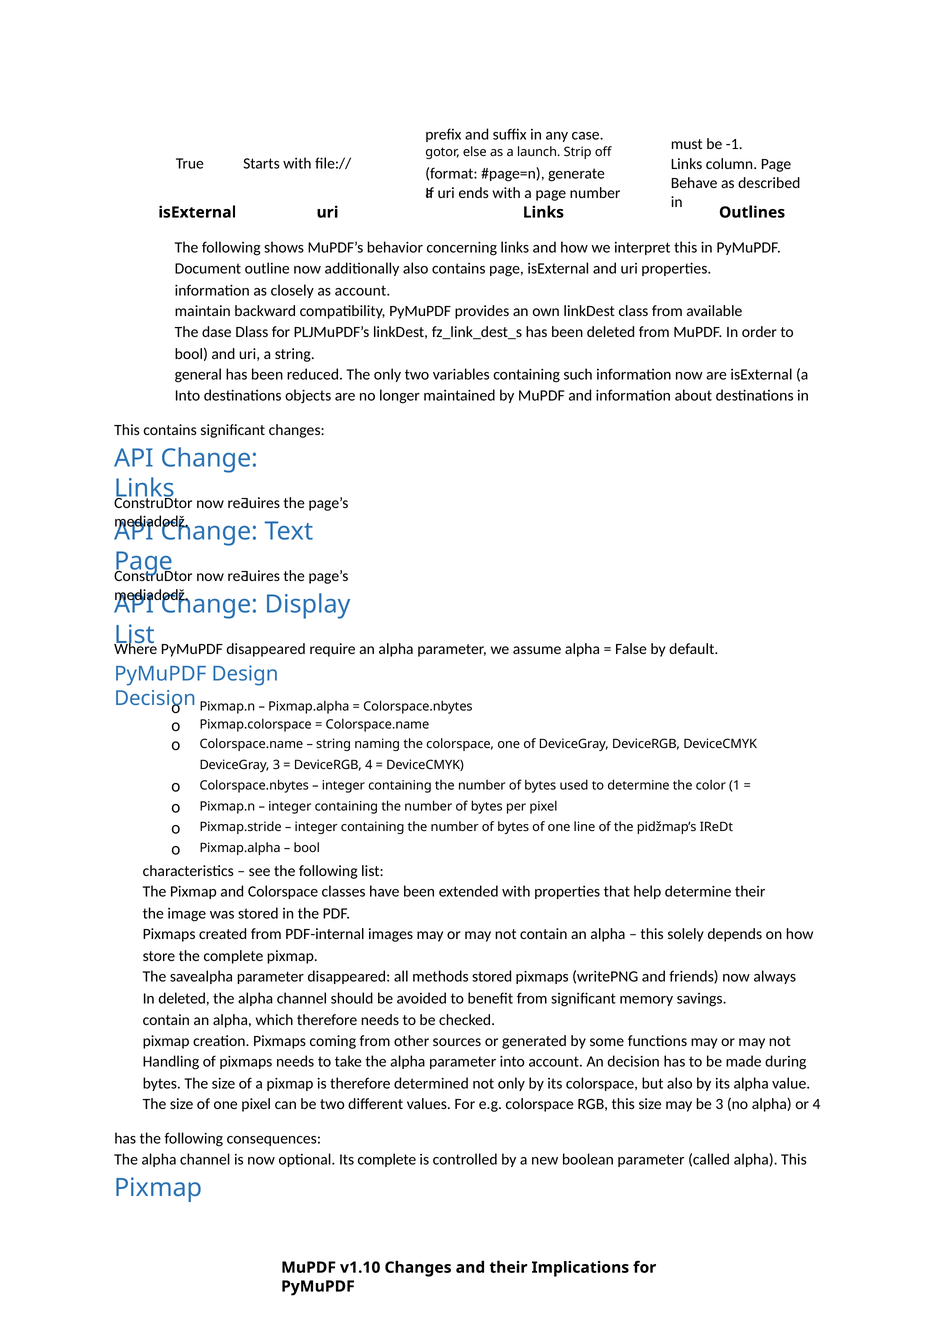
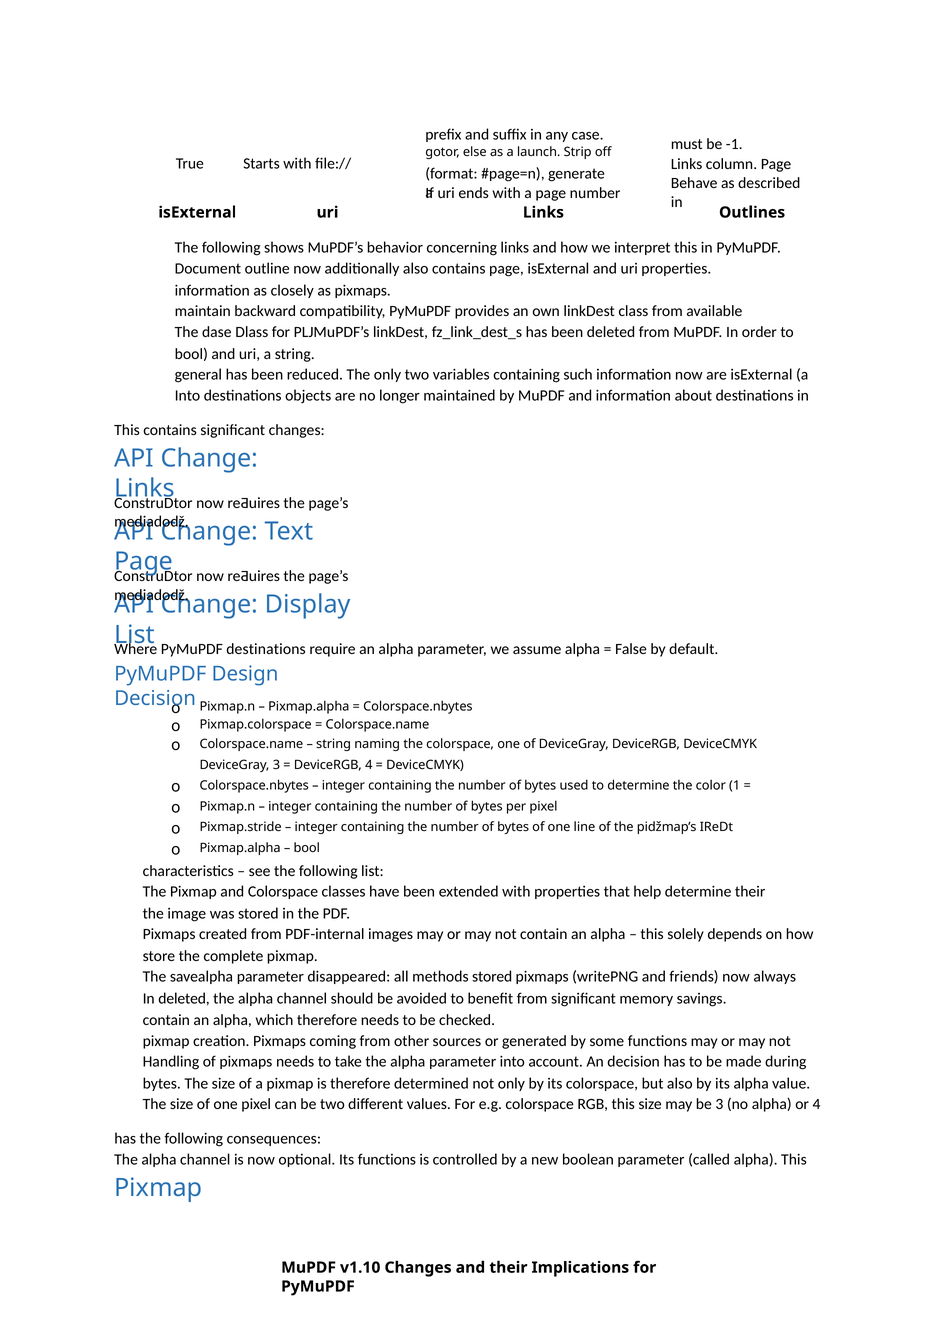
as account: account -> pixmaps (363, 291)
PyMuPDF disappeared: disappeared -> destinations (266, 649)
Its complete: complete -> functions (387, 1159)
